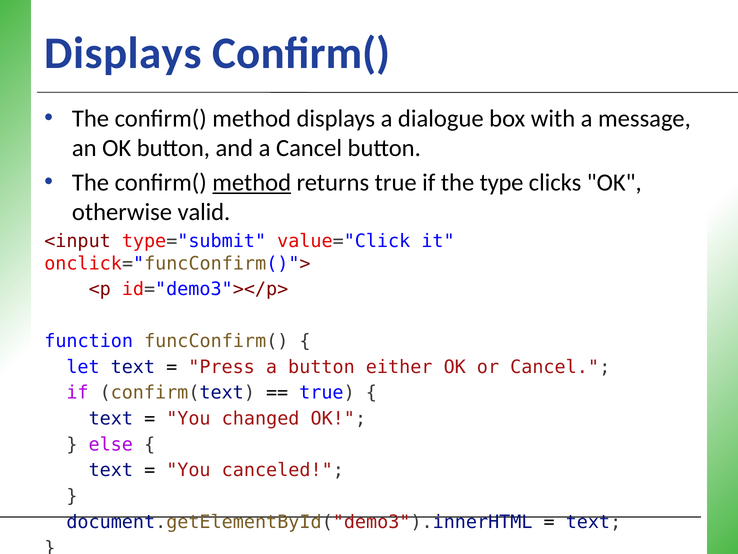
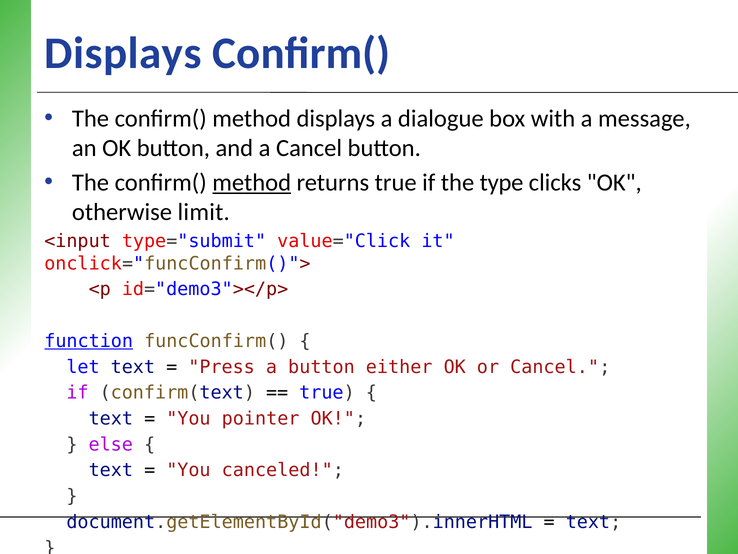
valid: valid -> limit (204, 212)
function underline: none -> present (89, 341)
changed: changed -> pointer (261, 418)
